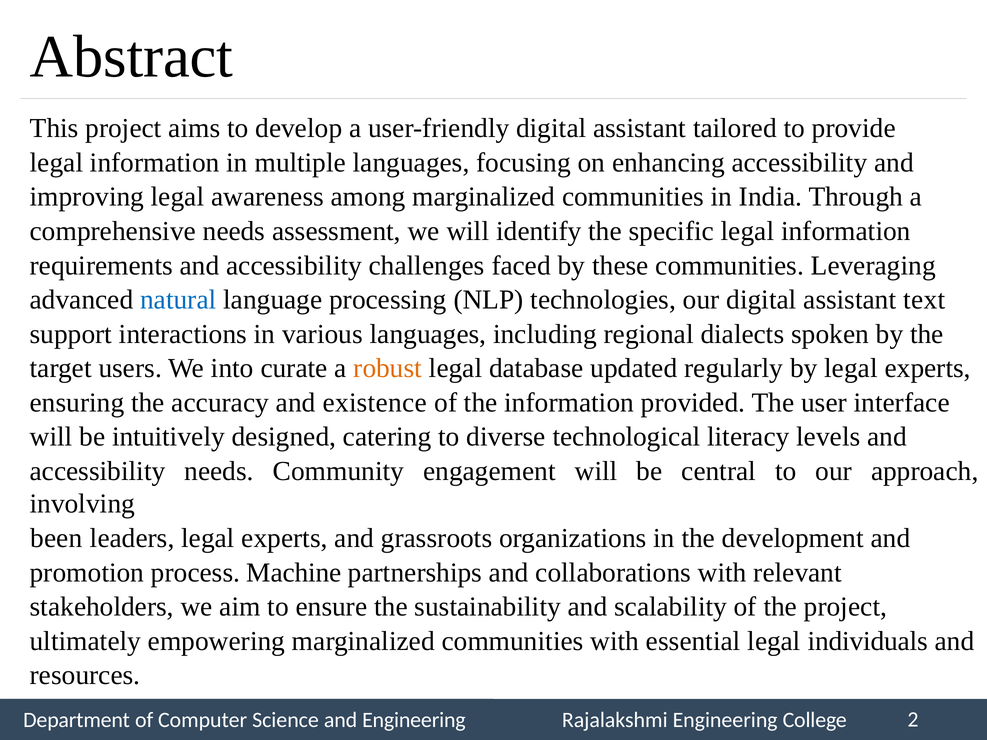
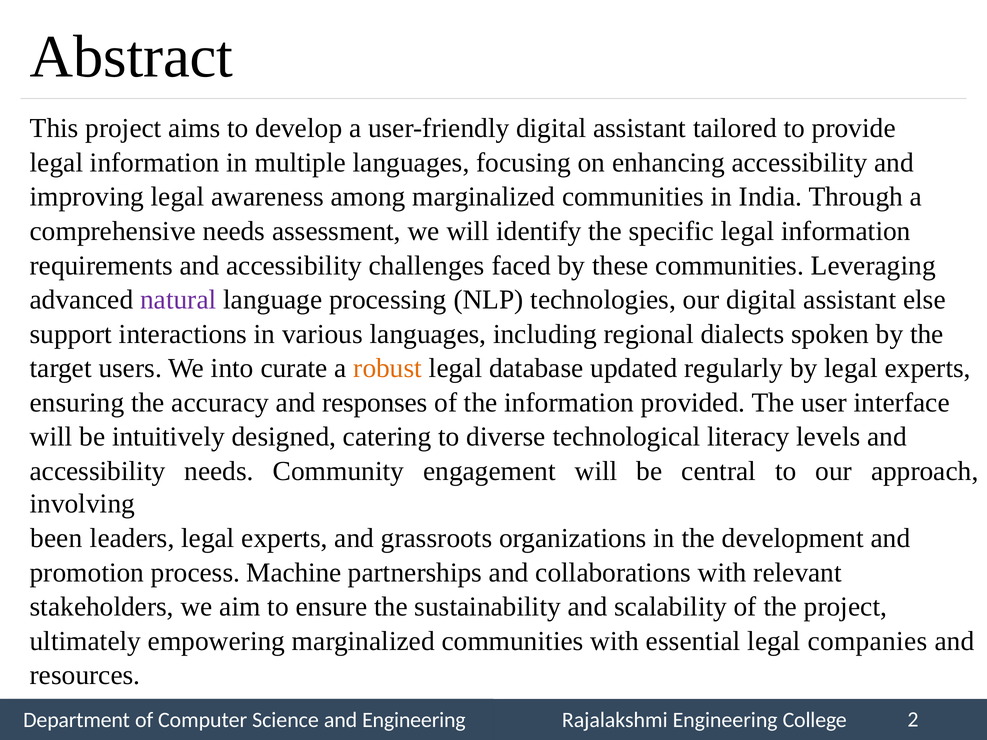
natural colour: blue -> purple (178, 300)
text: text -> else (924, 300)
existence: existence -> responses (375, 403)
individuals: individuals -> companies (868, 641)
